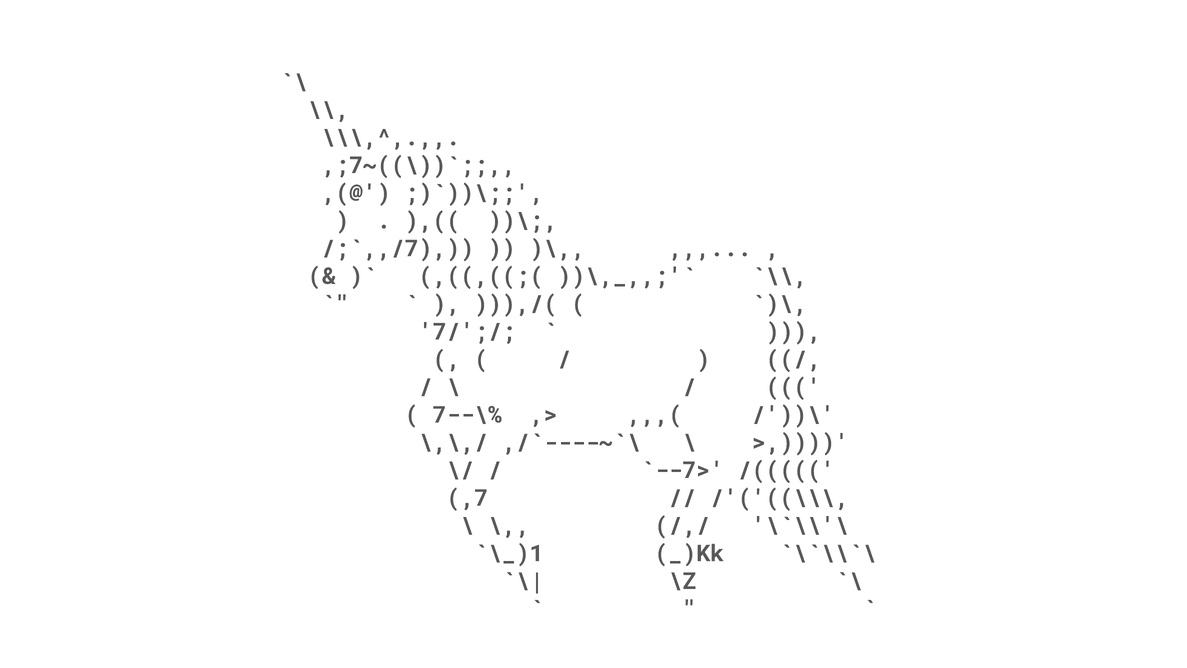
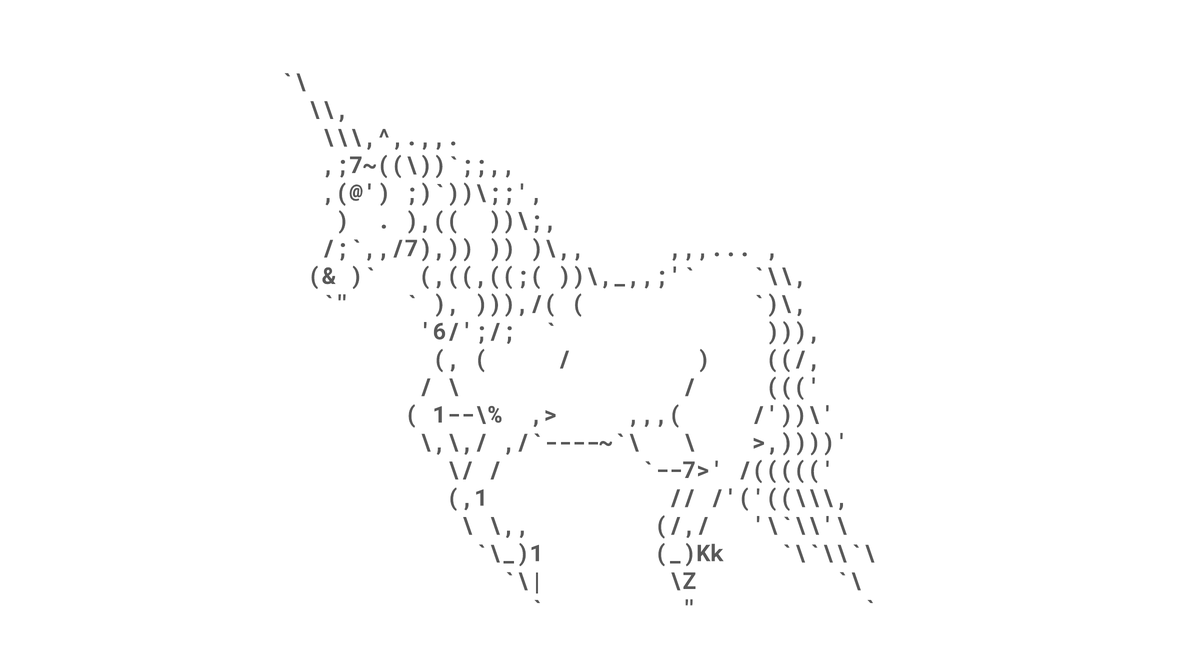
7/';/: 7/';/ -> 6/';/ (467, 332)
7--\%: 7--\% -> 1--\% (467, 415)
,7: ,7 -> ,1 (467, 498)
